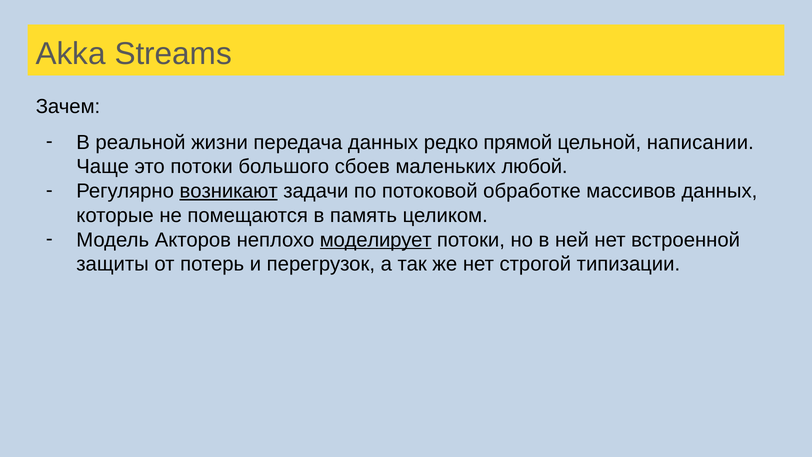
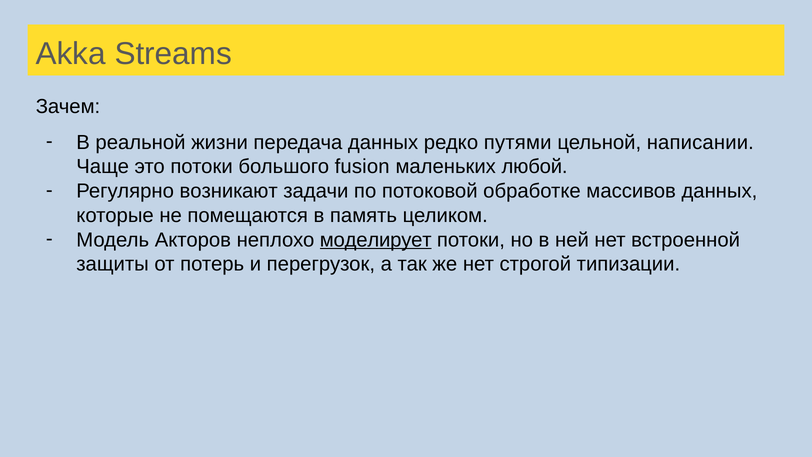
прямой: прямой -> путями (518, 142)
сбоев: сбоев -> fusion (362, 167)
возникают underline: present -> none (229, 191)
